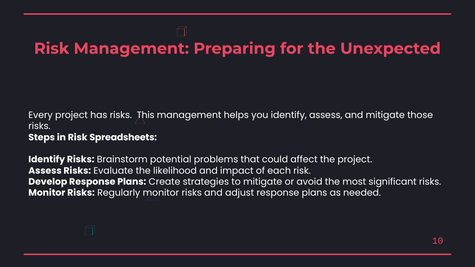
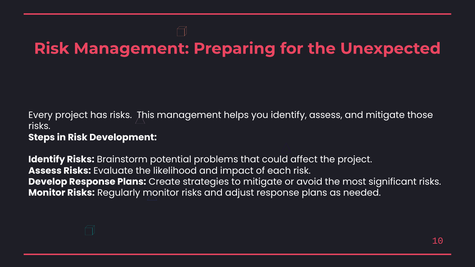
Spreadsheets: Spreadsheets -> Development (123, 137)
